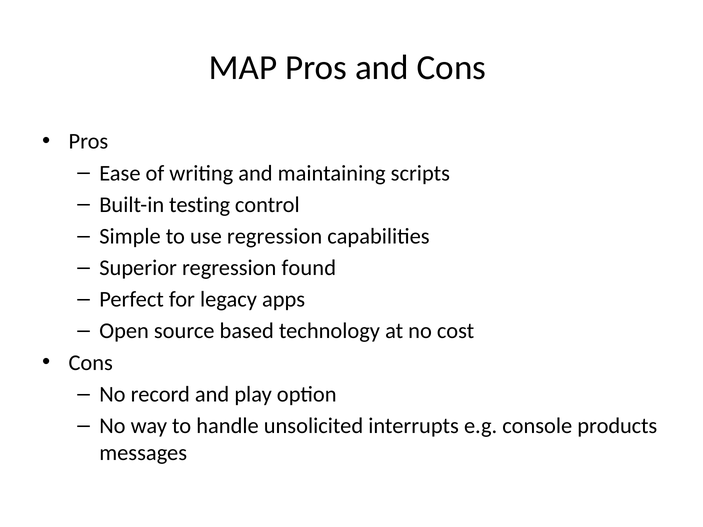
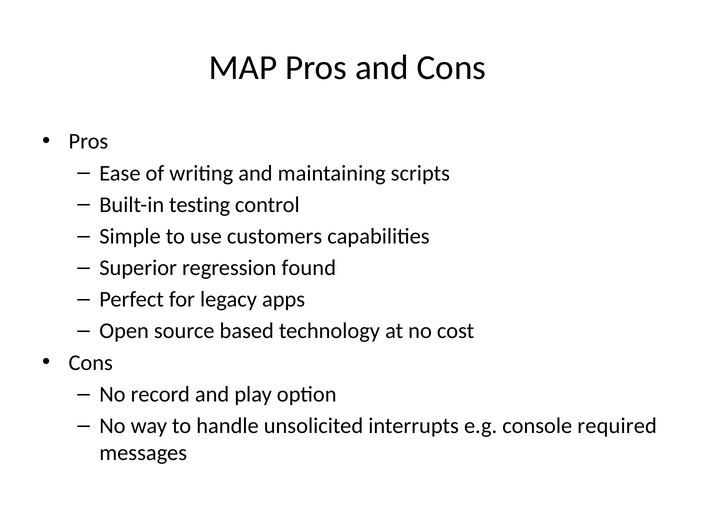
use regression: regression -> customers (275, 236)
products: products -> required (617, 426)
